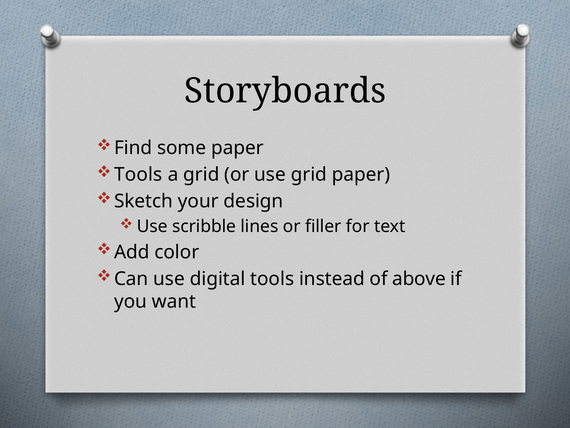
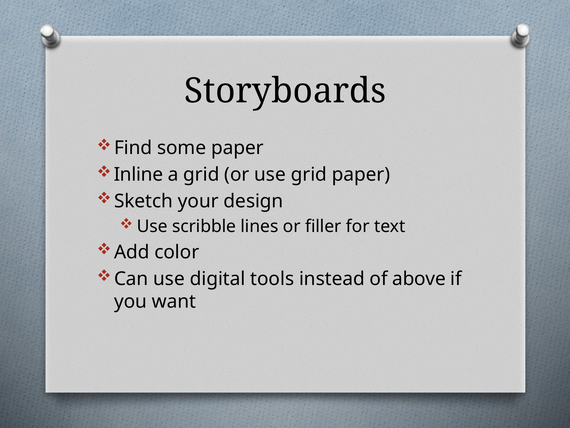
Tools: Tools -> Inline (138, 174)
